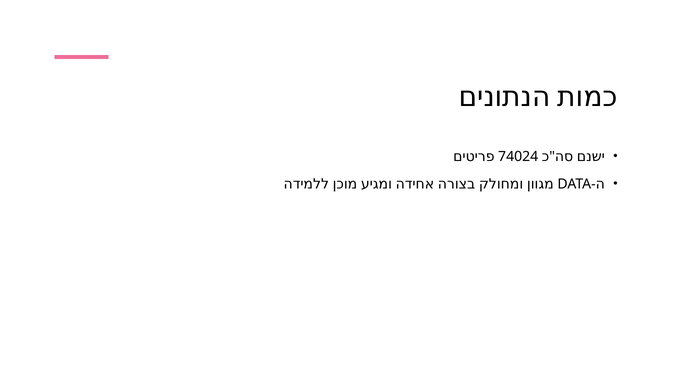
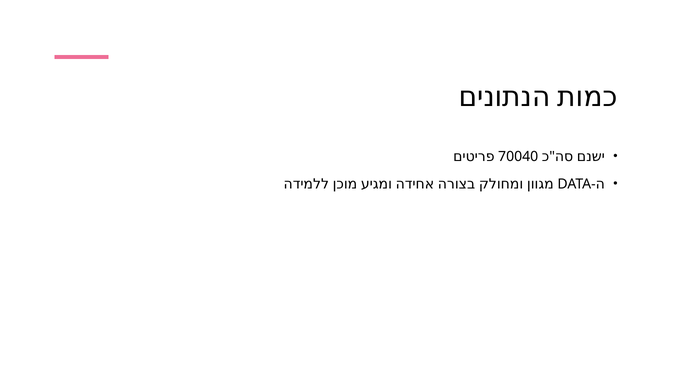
74024: 74024 -> 70040 (518, 157)
